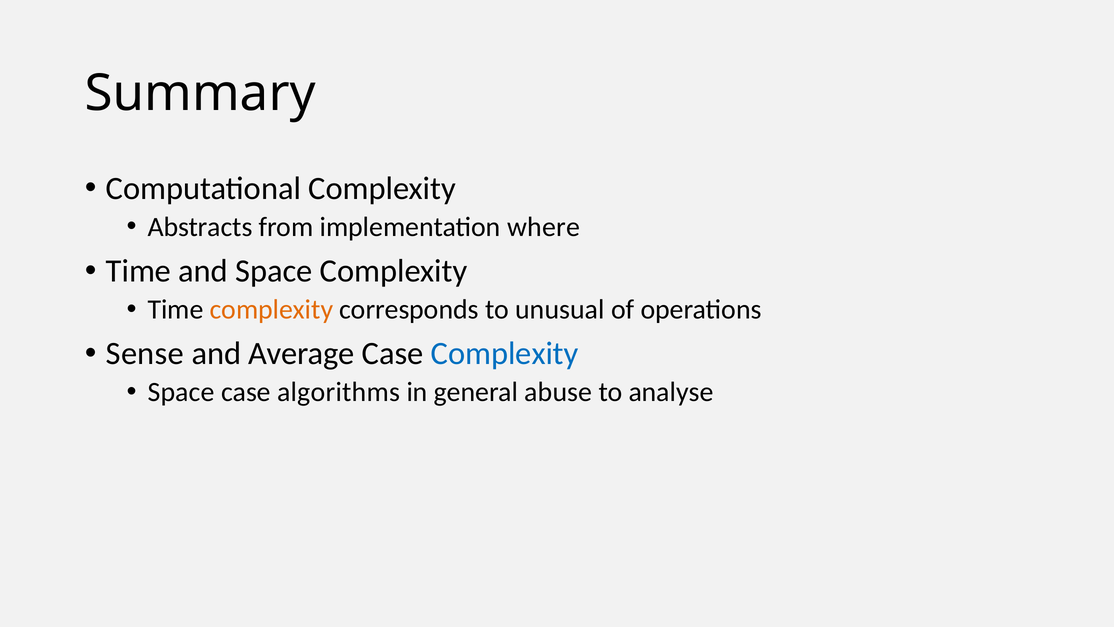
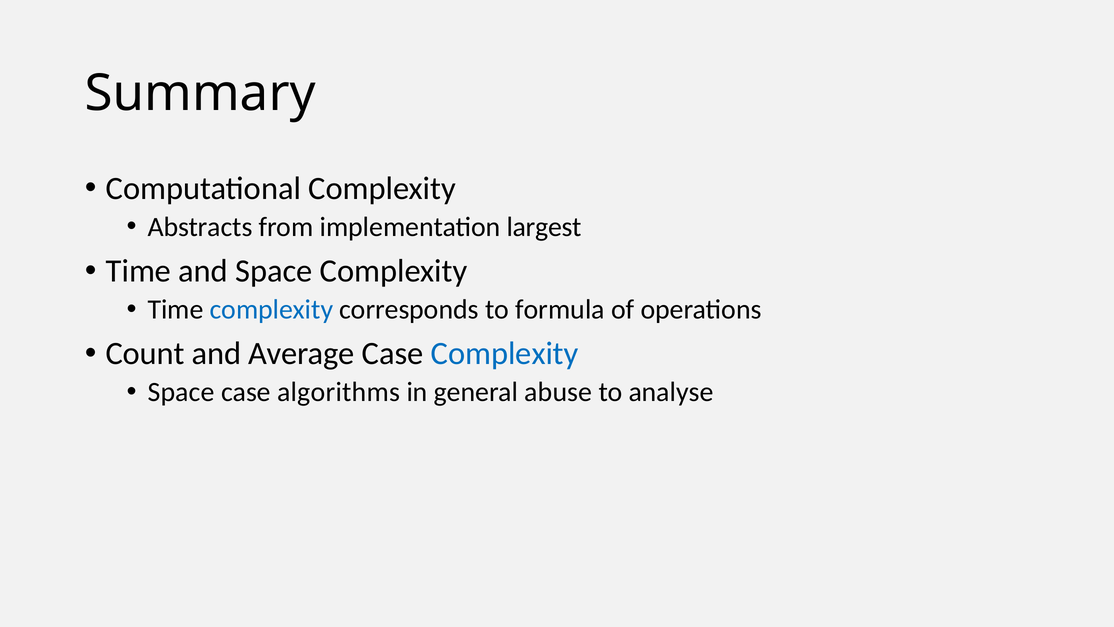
where: where -> largest (544, 227)
complexity colour: orange -> blue (271, 309)
unusual: unusual -> formula (560, 309)
Sense: Sense -> Count (145, 353)
